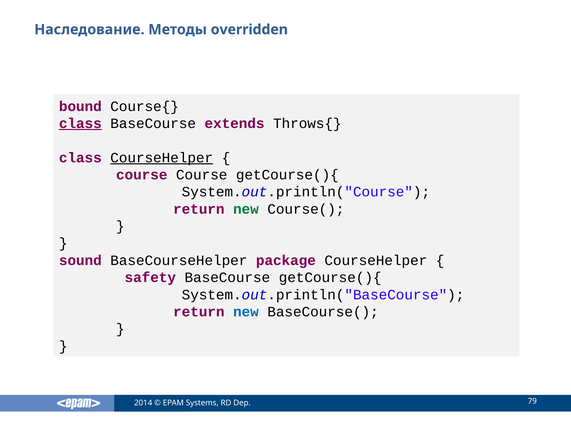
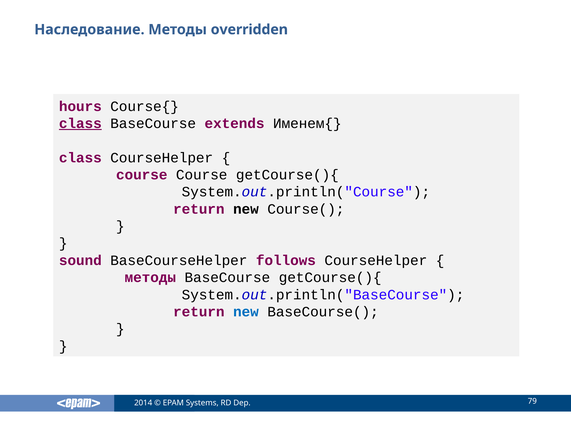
bound: bound -> hours (80, 106)
Throws{: Throws{ -> Именем{ (307, 124)
CourseHelper underline: present -> none (162, 158)
new colour: green -> black (246, 209)
package: package -> follows (286, 261)
safety: safety -> методы (150, 278)
